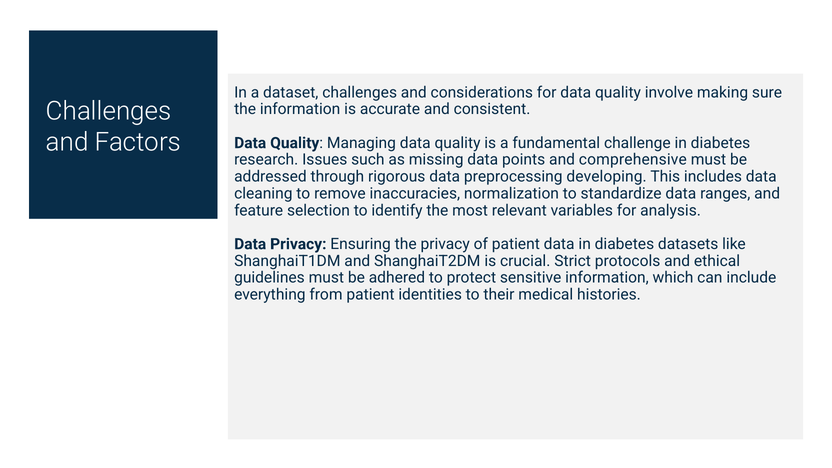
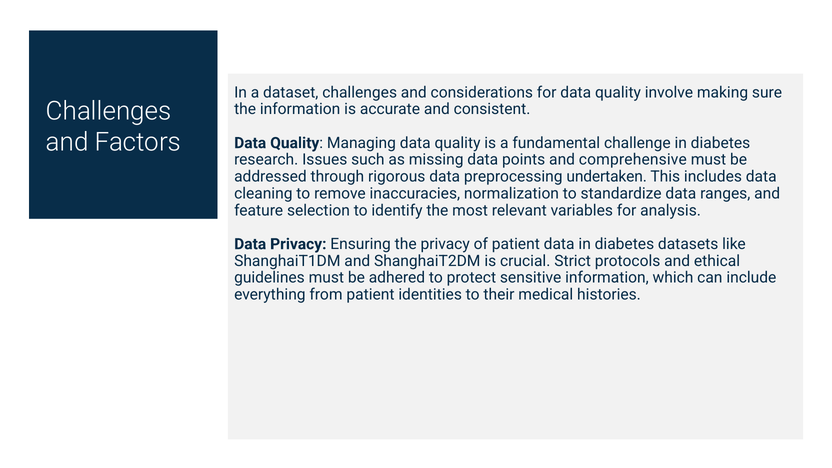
developing: developing -> undertaken (607, 177)
